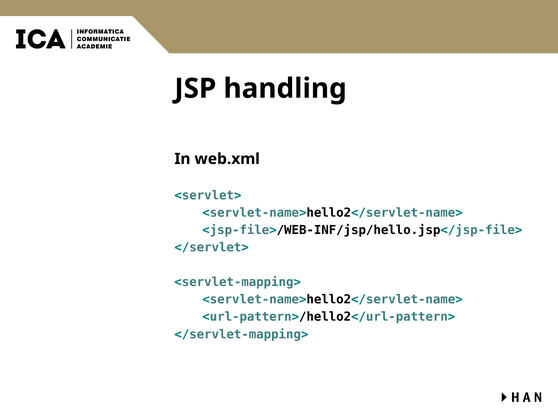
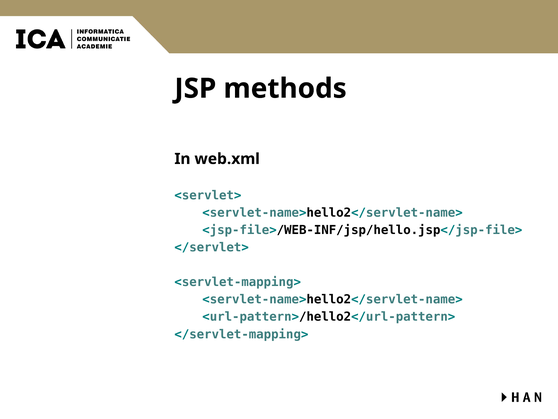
handling: handling -> methods (285, 88)
